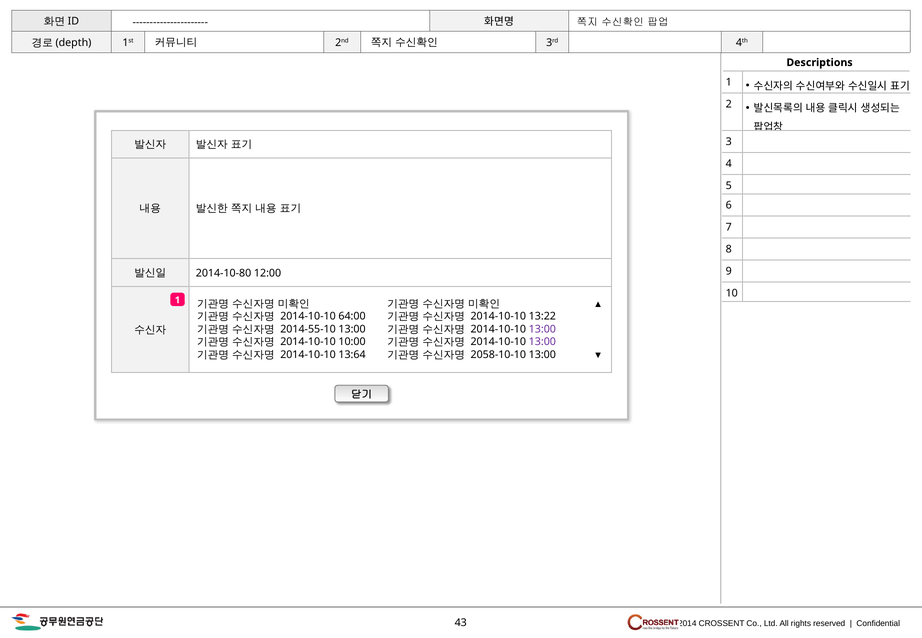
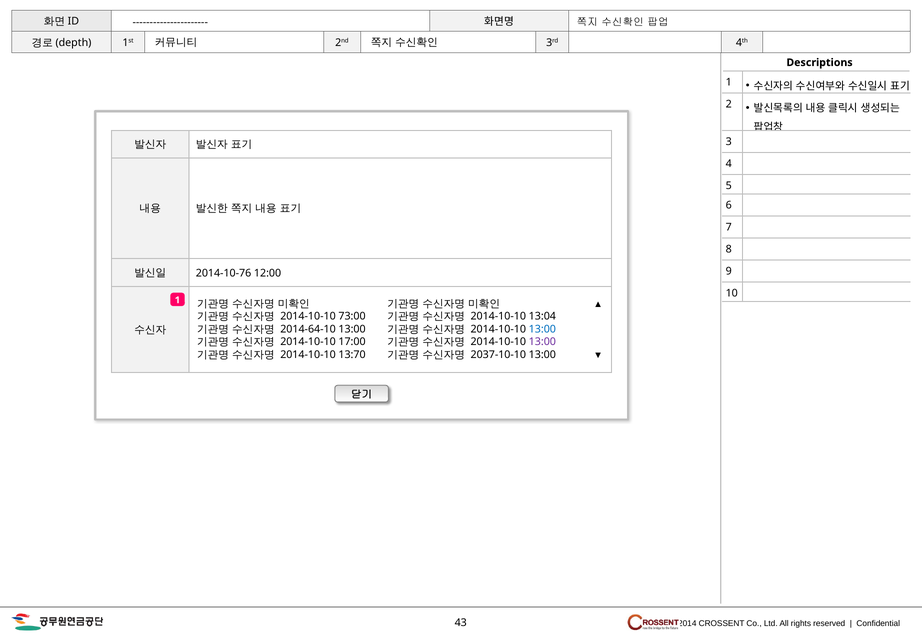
2014-10-80: 2014-10-80 -> 2014-10-76 (224, 273)
64:00: 64:00 -> 73:00 (352, 316)
13:22: 13:22 -> 13:04 (542, 316)
2014-55-10: 2014-55-10 -> 2014-64-10 (308, 329)
13:00 colour: purple -> blue (542, 329)
10:00: 10:00 -> 17:00 (352, 342)
13:64: 13:64 -> 13:70 (352, 355)
2058-10-10: 2058-10-10 -> 2037-10-10 (498, 355)
